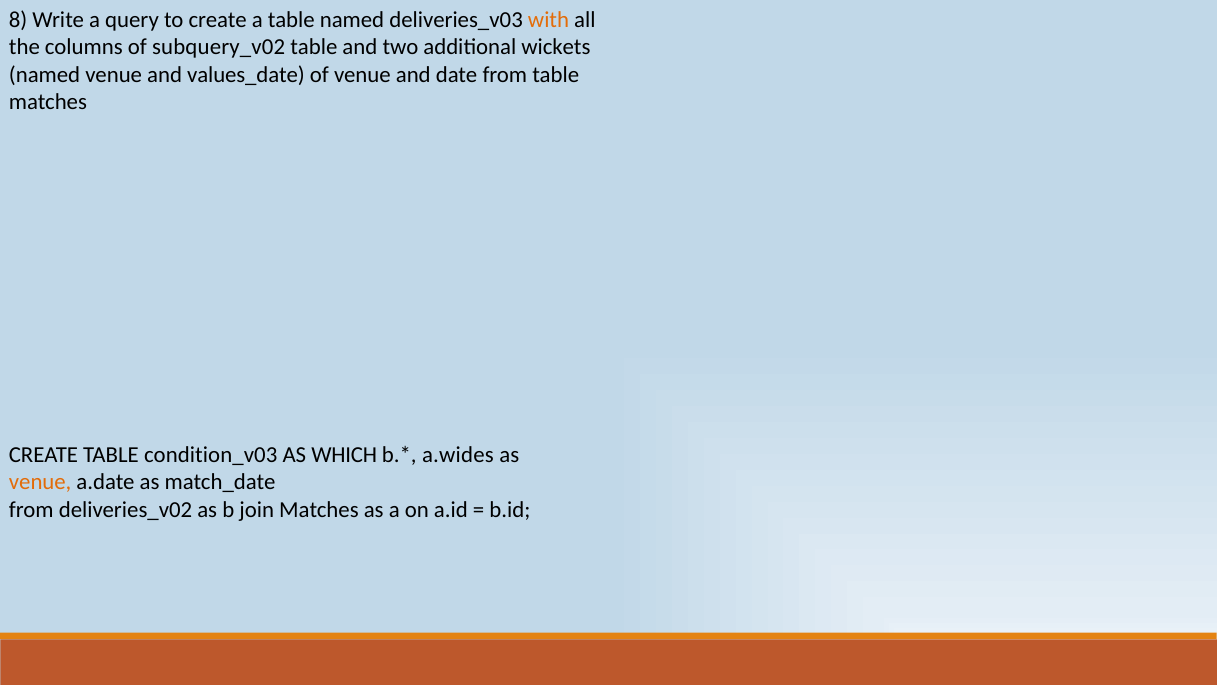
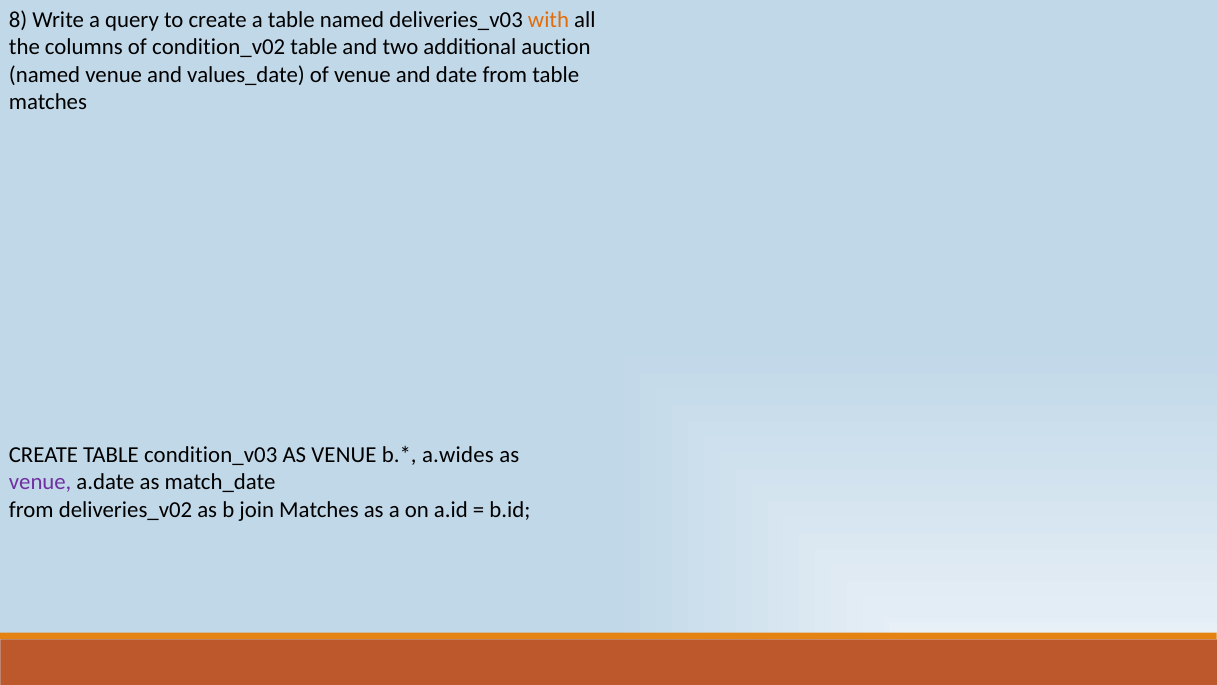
subquery_v02: subquery_v02 -> condition_v02 (219, 47)
wickets: wickets -> auction (556, 47)
WHICH: WHICH -> VENUE (344, 454)
venue colour: orange -> purple (40, 482)
